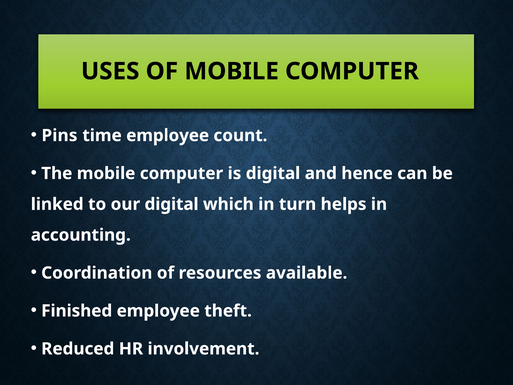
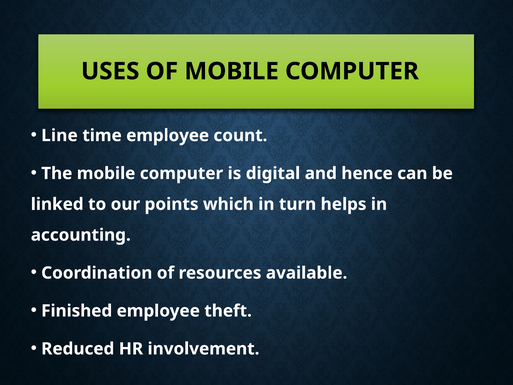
Pins: Pins -> Line (59, 135)
our digital: digital -> points (172, 204)
